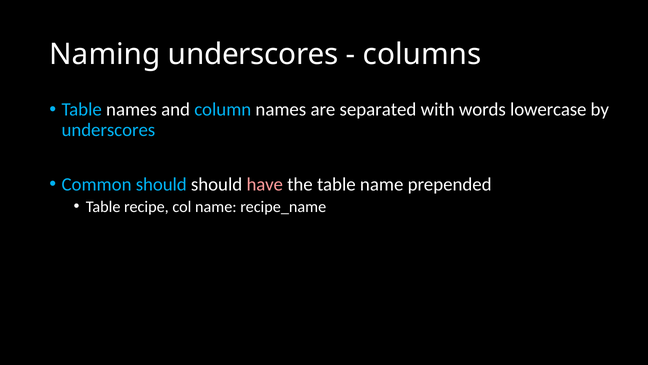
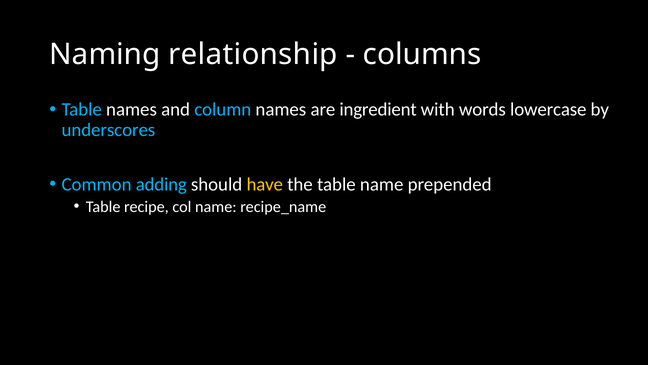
Naming underscores: underscores -> relationship (253, 54)
separated: separated -> ingredient (378, 110)
Common should: should -> adding (161, 184)
have colour: pink -> yellow (265, 184)
